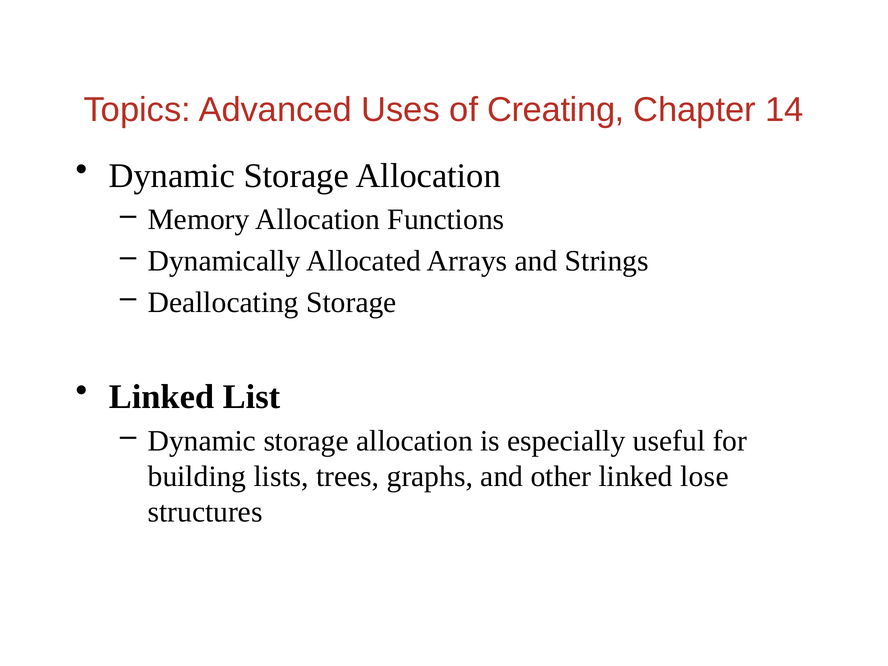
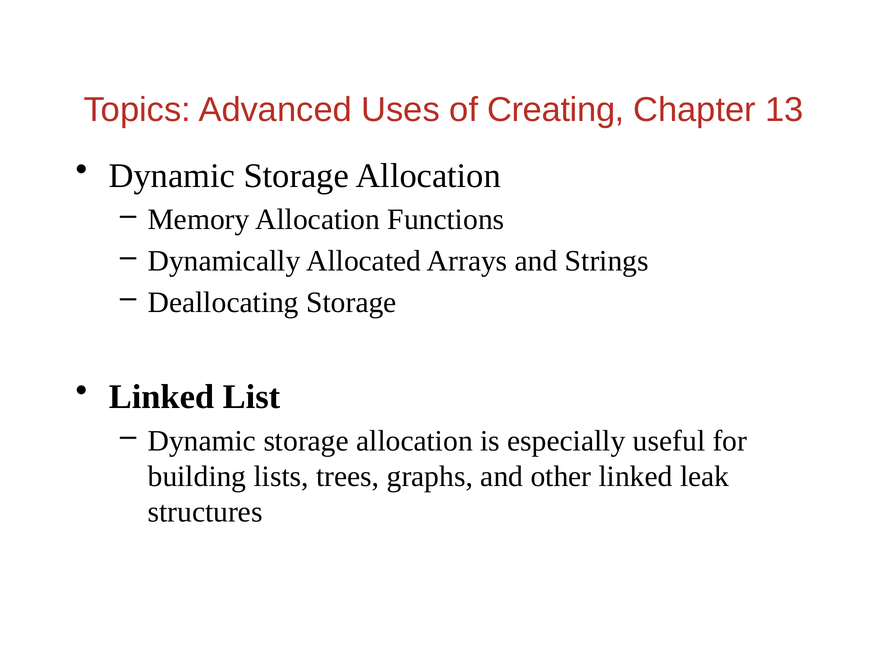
14: 14 -> 13 (784, 110)
lose: lose -> leak (705, 476)
